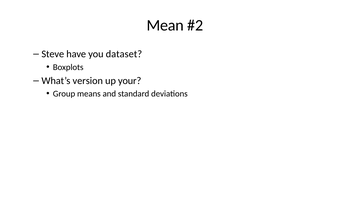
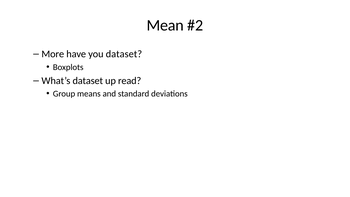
Steve: Steve -> More (53, 54)
What’s version: version -> dataset (88, 81)
your: your -> read (130, 81)
